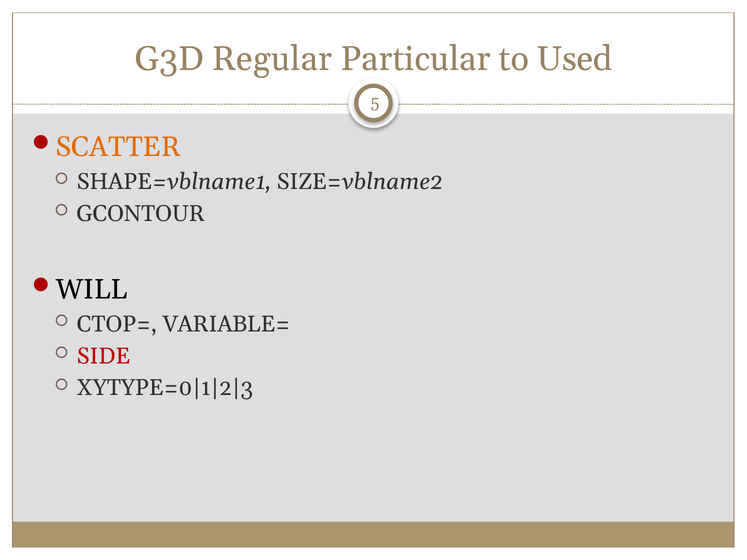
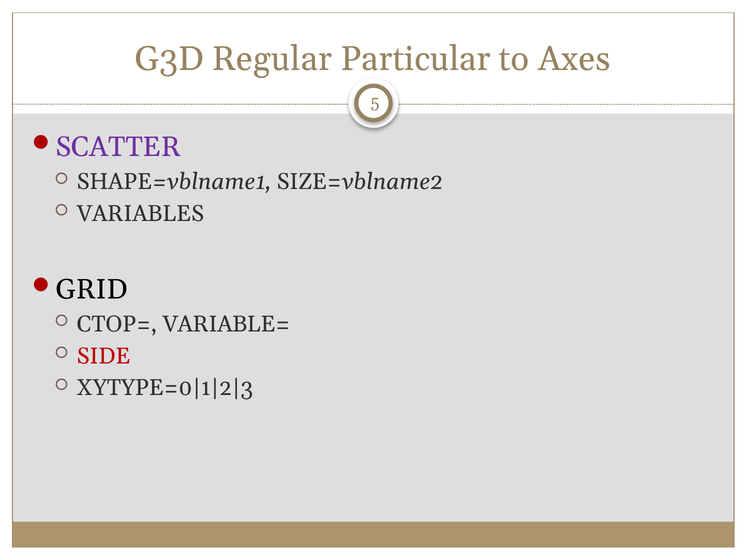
Used: Used -> Axes (574, 59)
SCATTER colour: orange -> purple (118, 147)
GCONTOUR: GCONTOUR -> VARIABLES (140, 214)
WILL: WILL -> GRID (92, 290)
